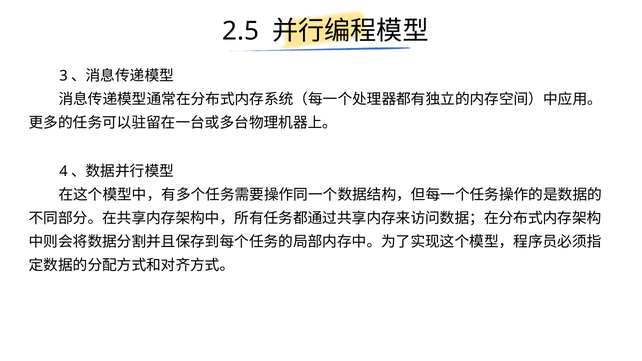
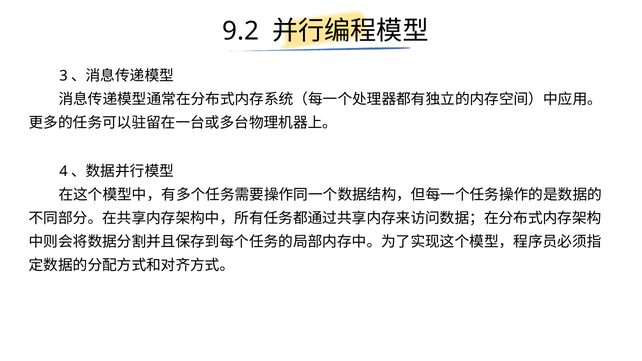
2.5: 2.5 -> 9.2 (241, 31)
